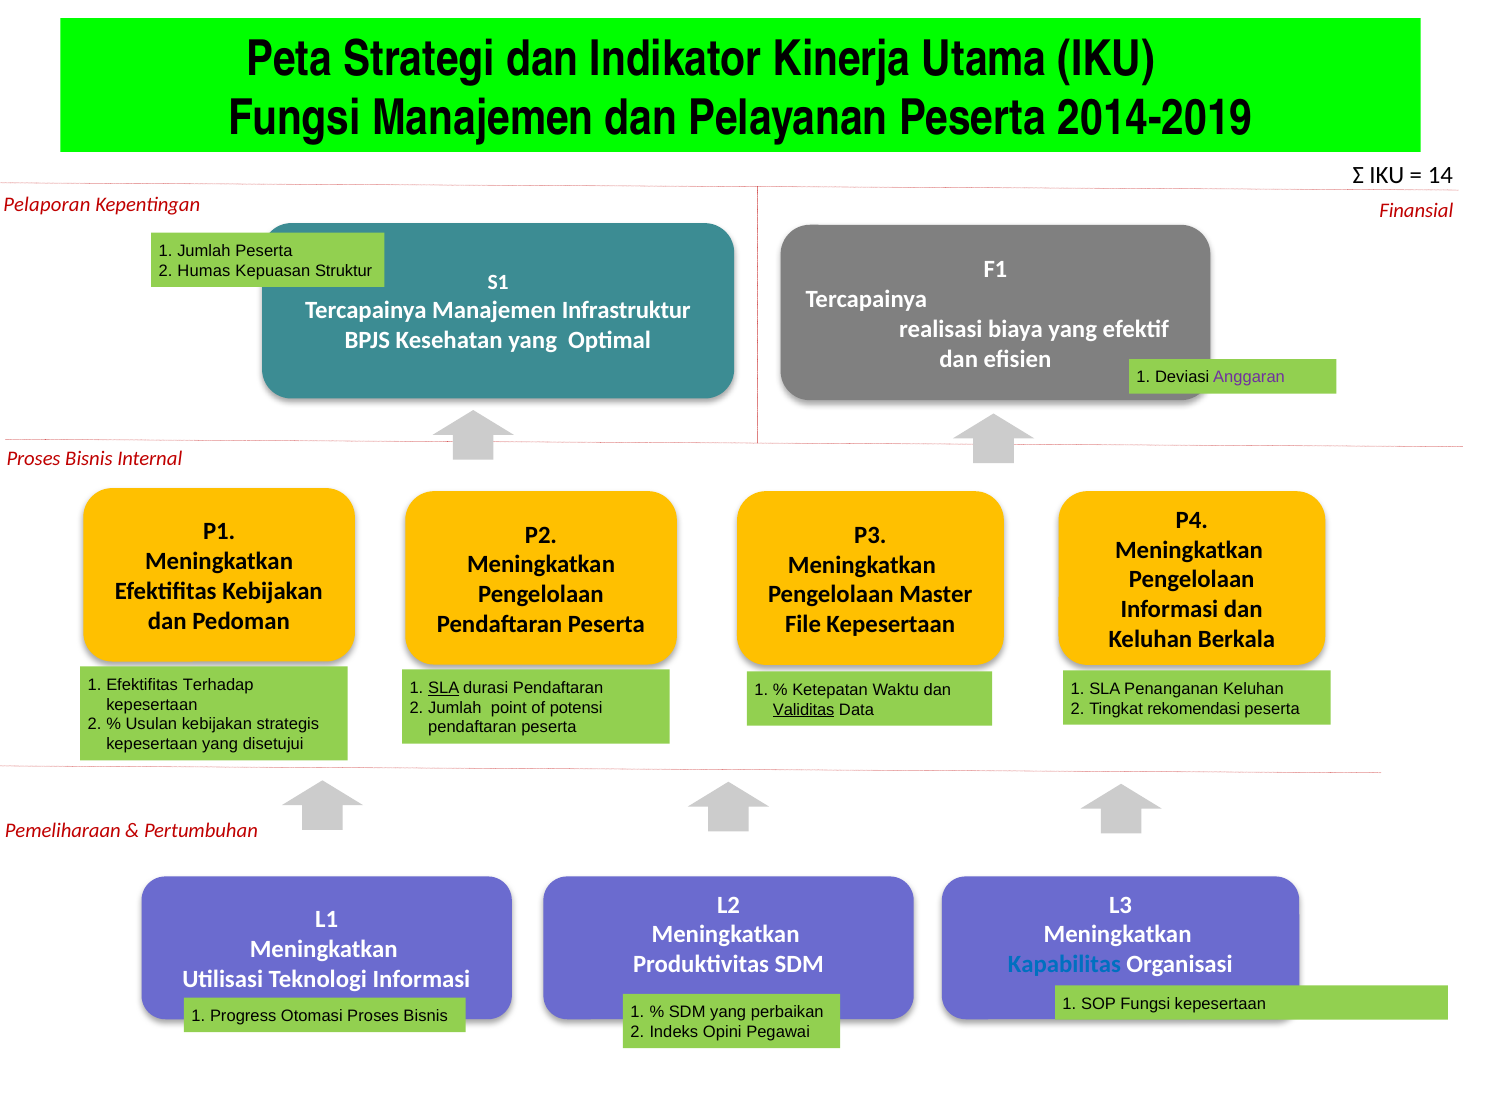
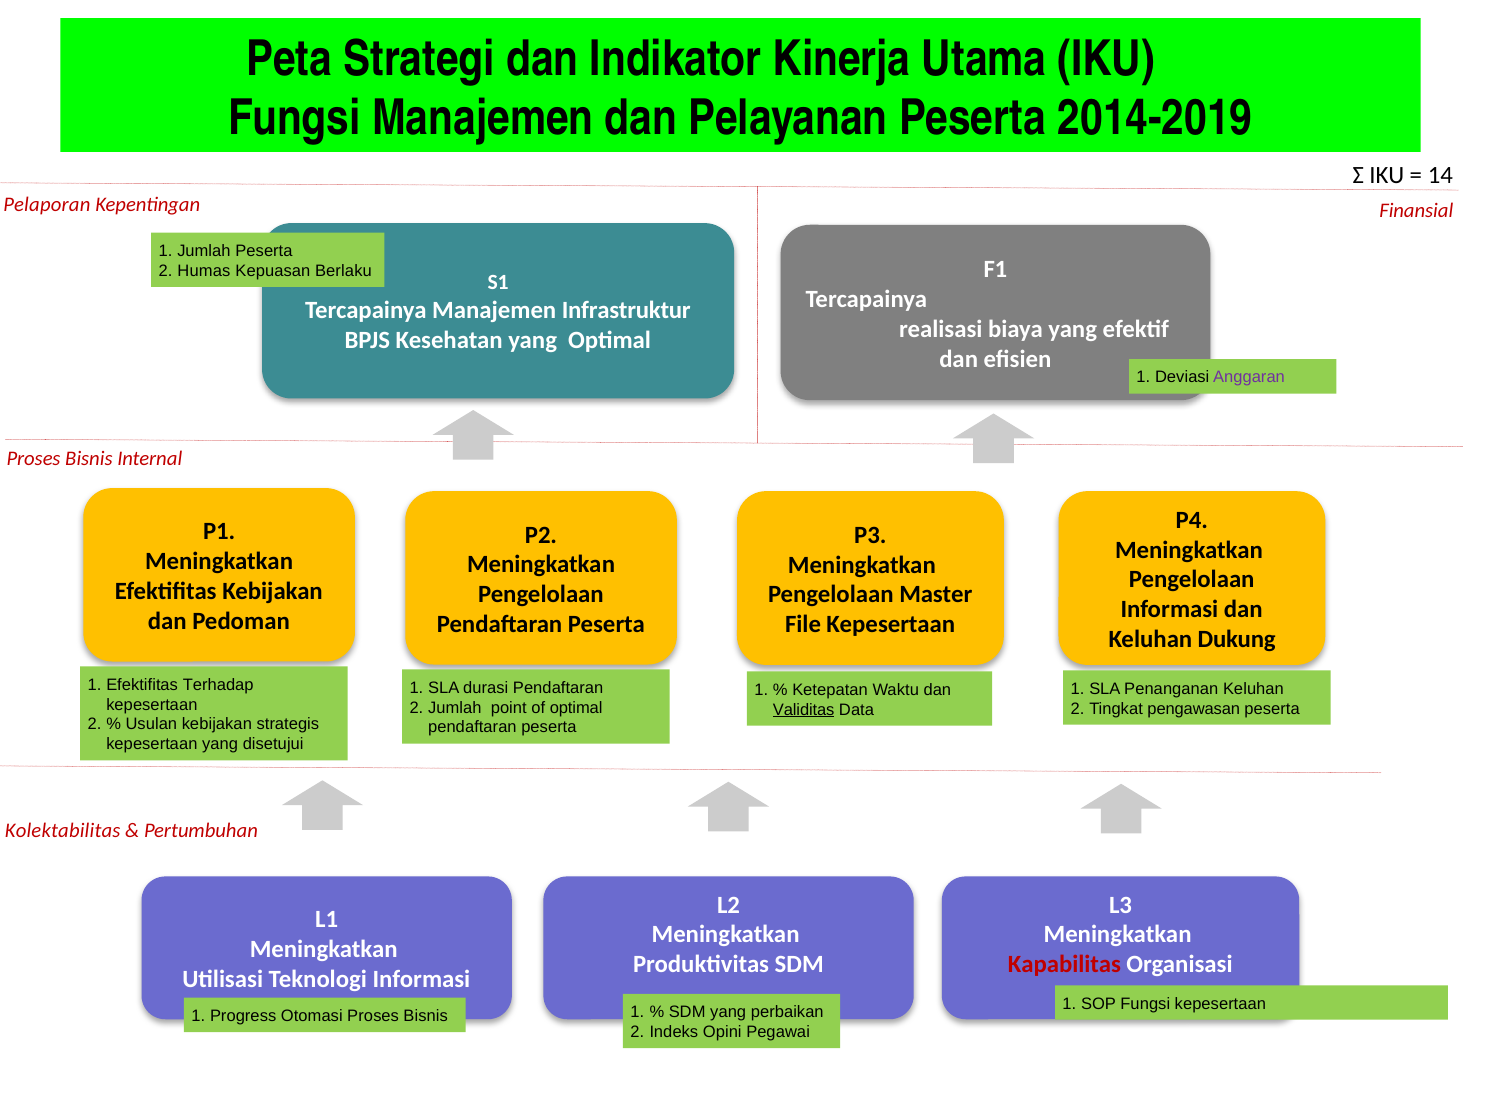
Struktur: Struktur -> Berlaku (343, 271)
Berkala: Berkala -> Dukung (1237, 639)
SLA underline: present -> none (444, 688)
of potensi: potensi -> optimal (576, 708)
rekomendasi: rekomendasi -> pengawasan (1194, 709)
Pemeliharaan: Pemeliharaan -> Kolektabilitas (63, 831)
Kapabilitas colour: blue -> red (1064, 964)
